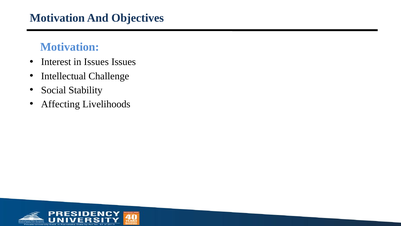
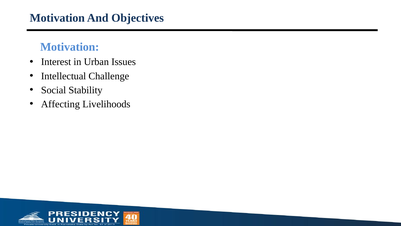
in Issues: Issues -> Urban (96, 62)
